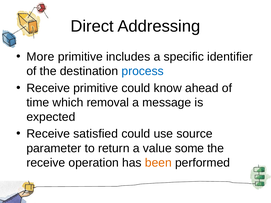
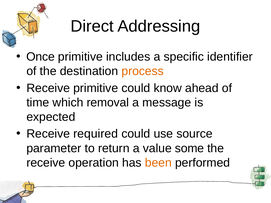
More: More -> Once (41, 57)
process colour: blue -> orange (143, 71)
satisfied: satisfied -> required (96, 134)
